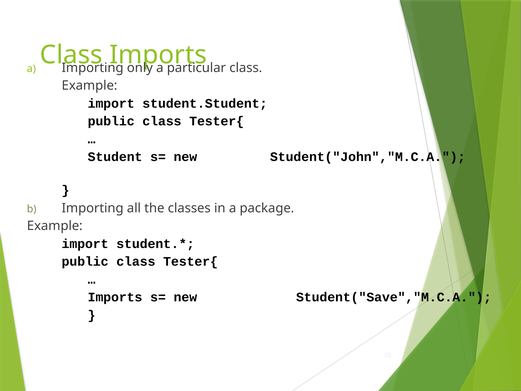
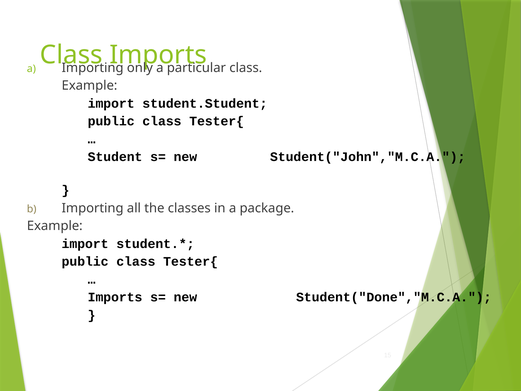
Student("Save","M.C.A: Student("Save","M.C.A -> Student("Done","M.C.A (394, 297)
